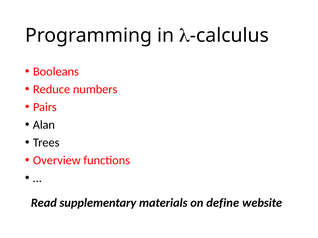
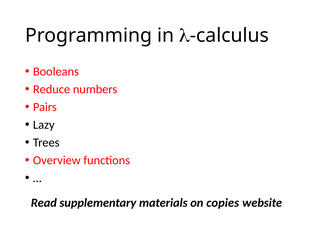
Alan: Alan -> Lazy (44, 125)
define: define -> copies (223, 203)
